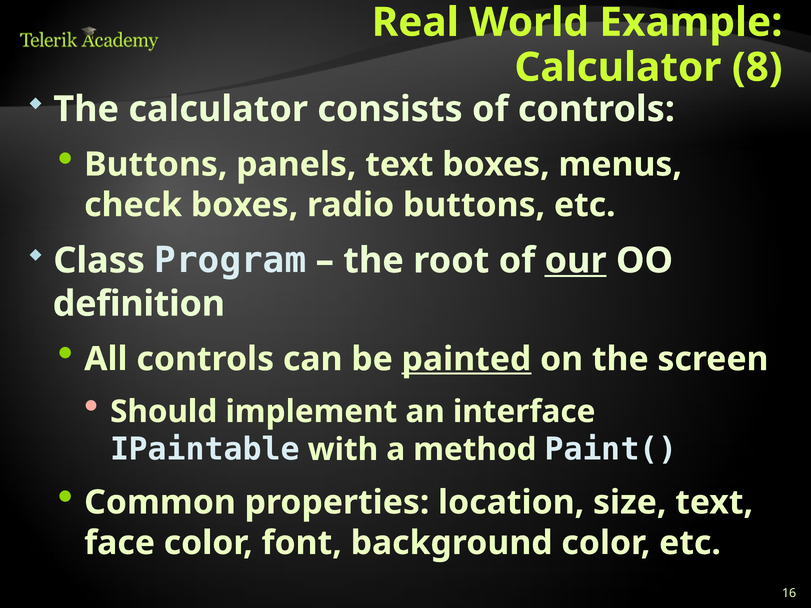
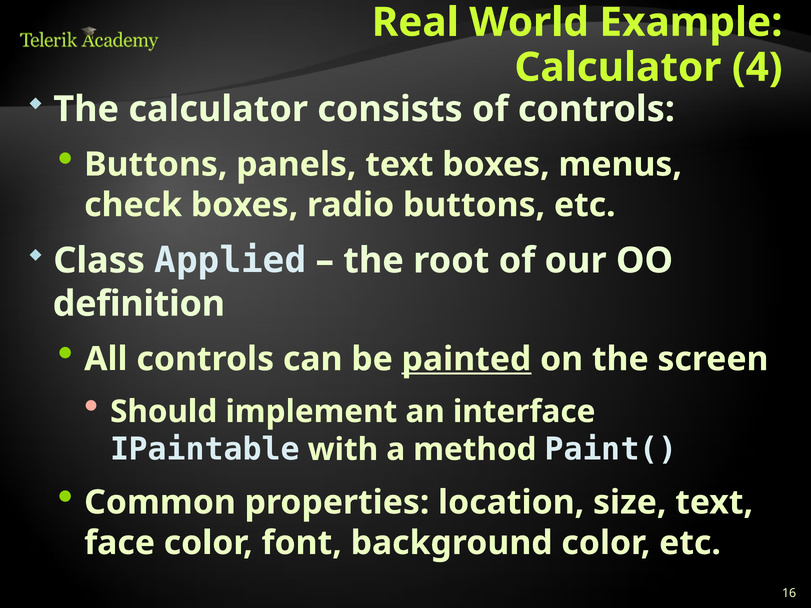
8: 8 -> 4 (757, 67)
Program: Program -> Applied (230, 261)
our underline: present -> none (576, 261)
